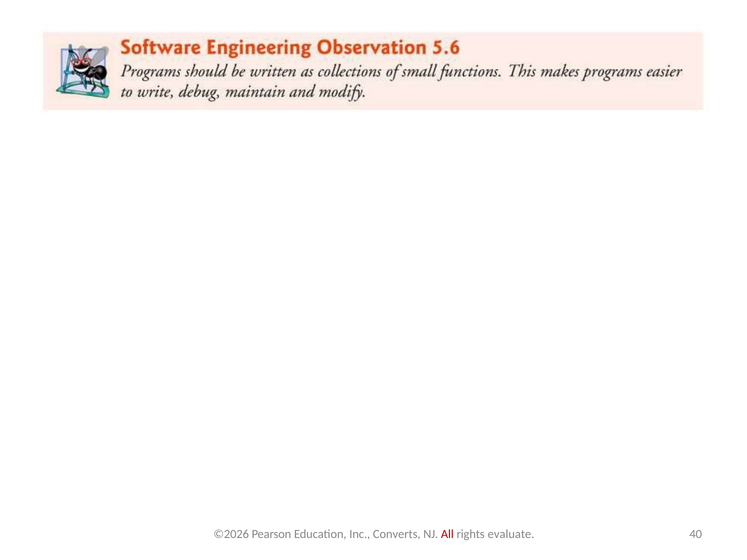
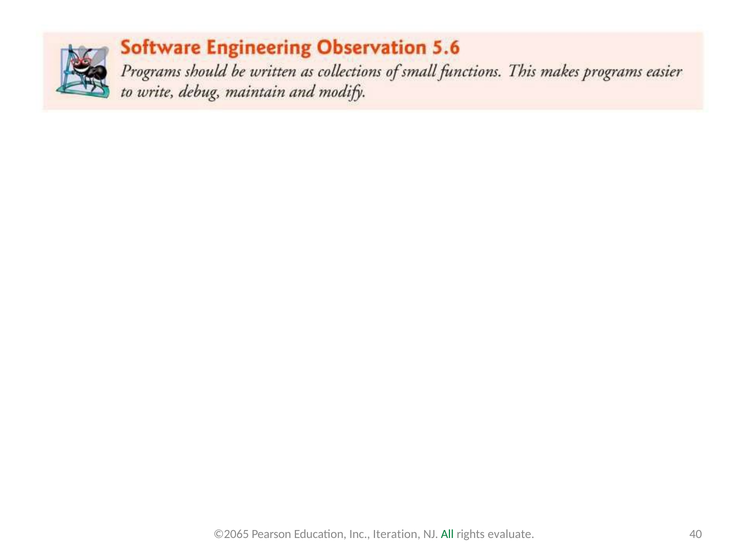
©2026: ©2026 -> ©2065 (231, 534)
Converts: Converts -> Iteration (397, 534)
All colour: red -> green (447, 534)
